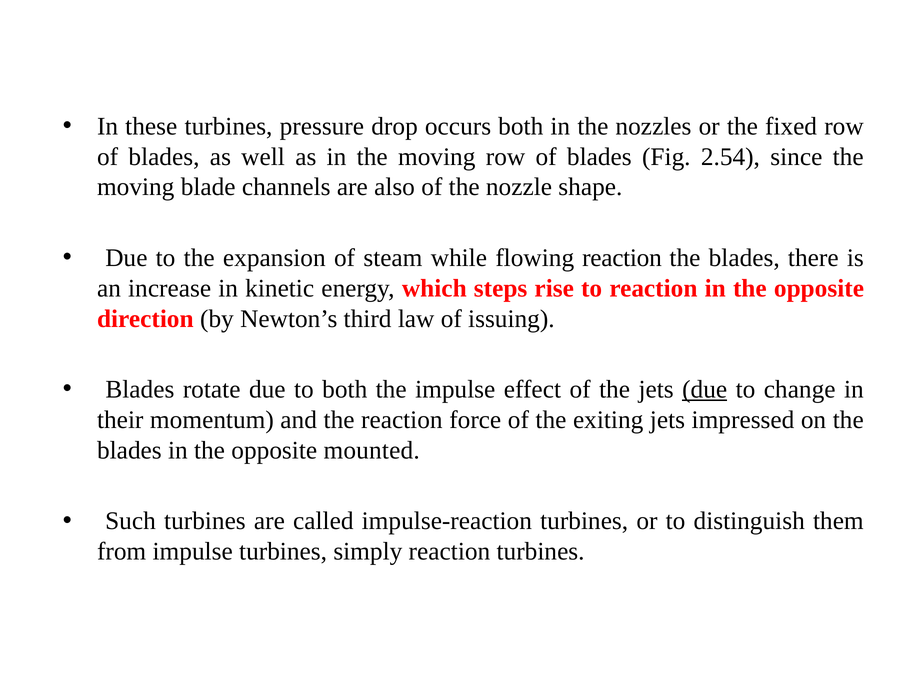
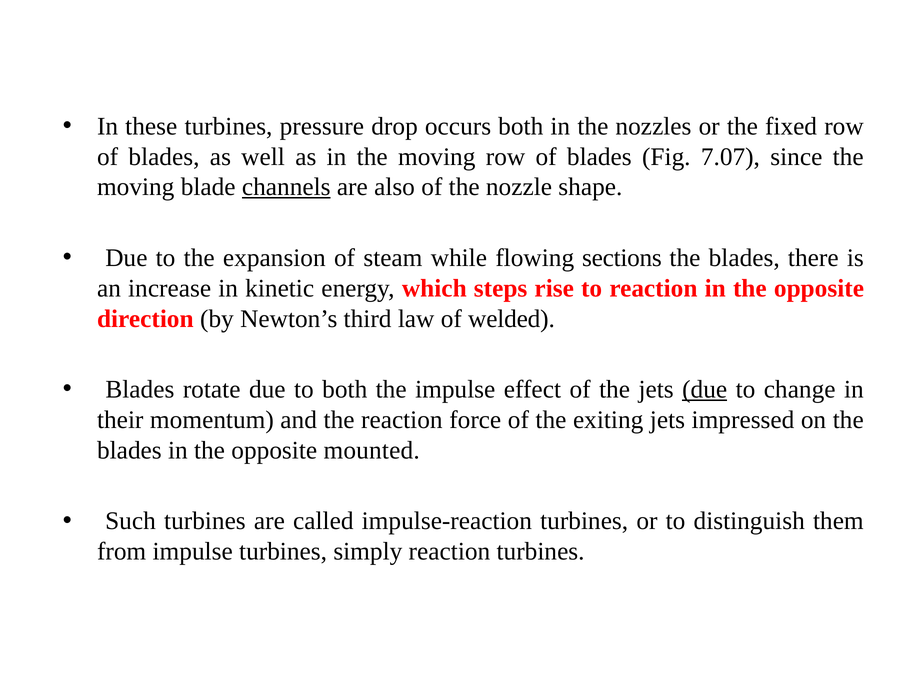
2.54: 2.54 -> 7.07 (730, 157)
channels underline: none -> present (286, 187)
flowing reaction: reaction -> sections (622, 258)
issuing: issuing -> welded (511, 319)
